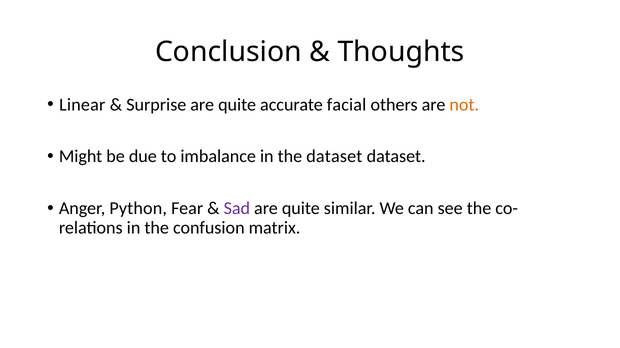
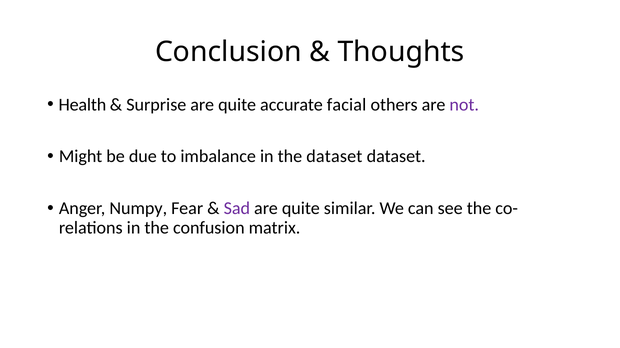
Linear: Linear -> Health (82, 105)
not colour: orange -> purple (464, 105)
Python: Python -> Numpy (138, 209)
